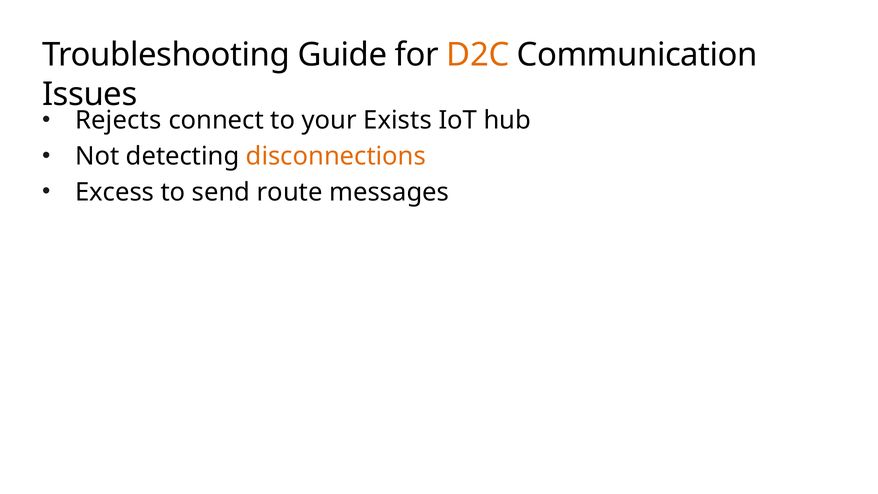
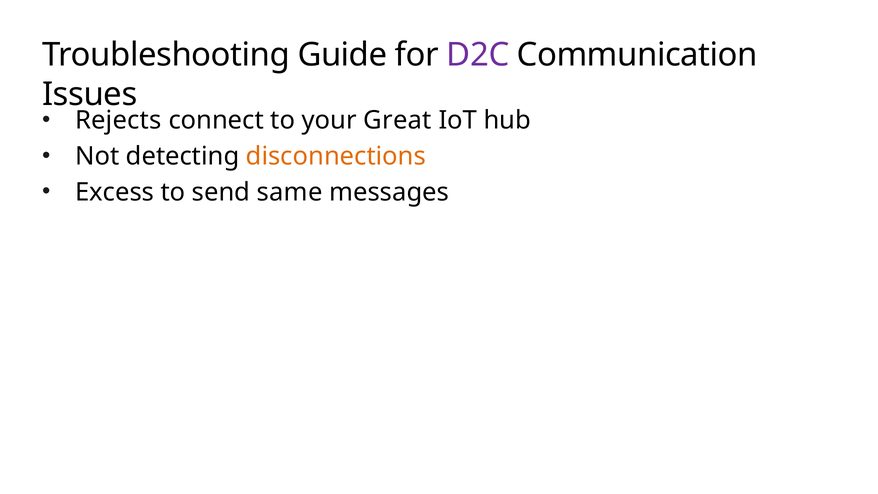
D2C colour: orange -> purple (478, 55)
Exists: Exists -> Great (397, 120)
route: route -> same (290, 192)
